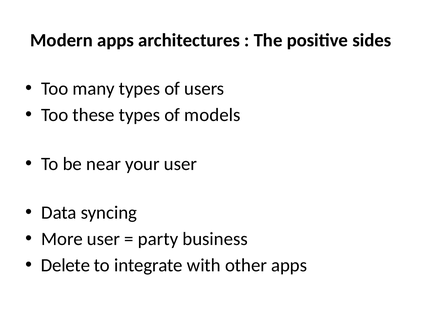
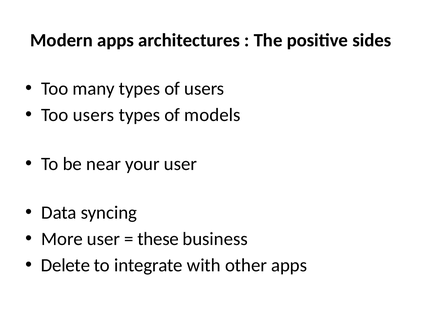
Too these: these -> users (94, 115)
party: party -> these (158, 239)
